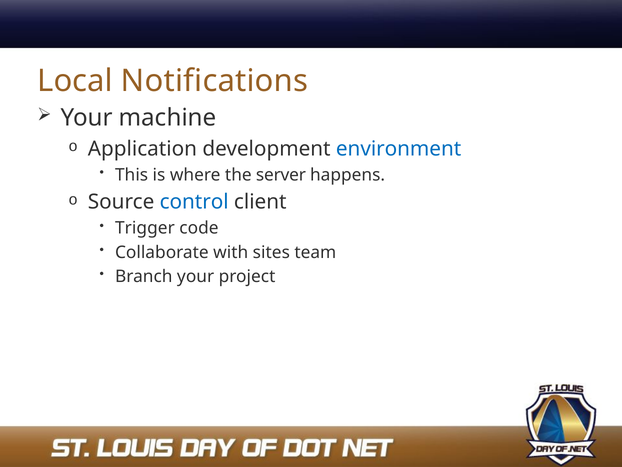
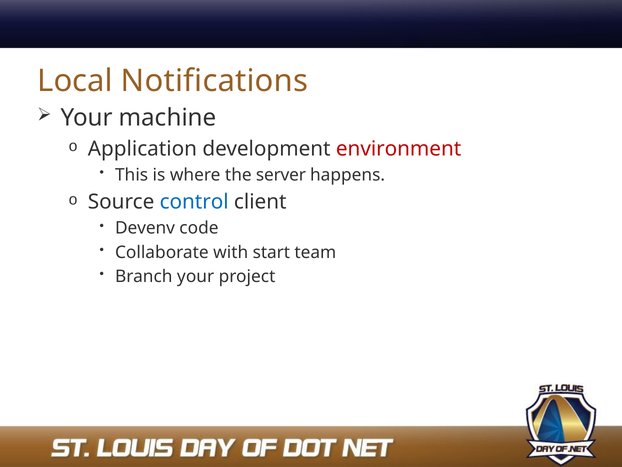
environment colour: blue -> red (399, 149)
Trigger: Trigger -> Devenv (145, 228)
sites: sites -> start (271, 252)
